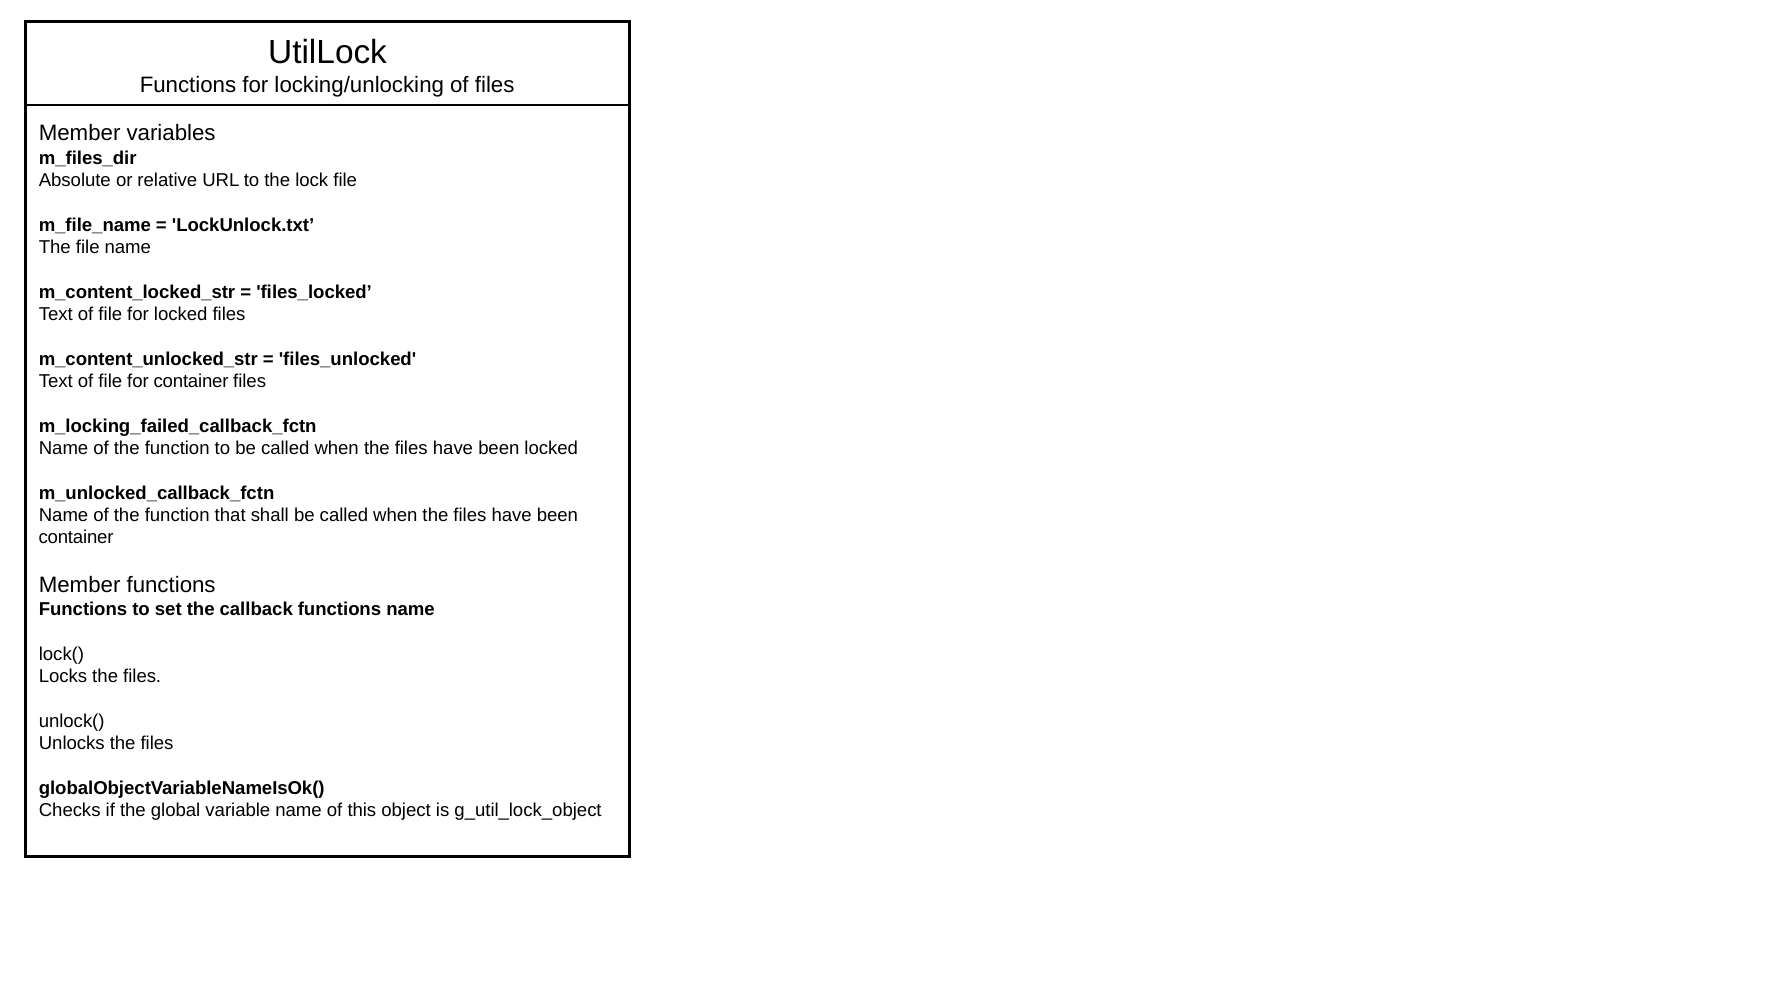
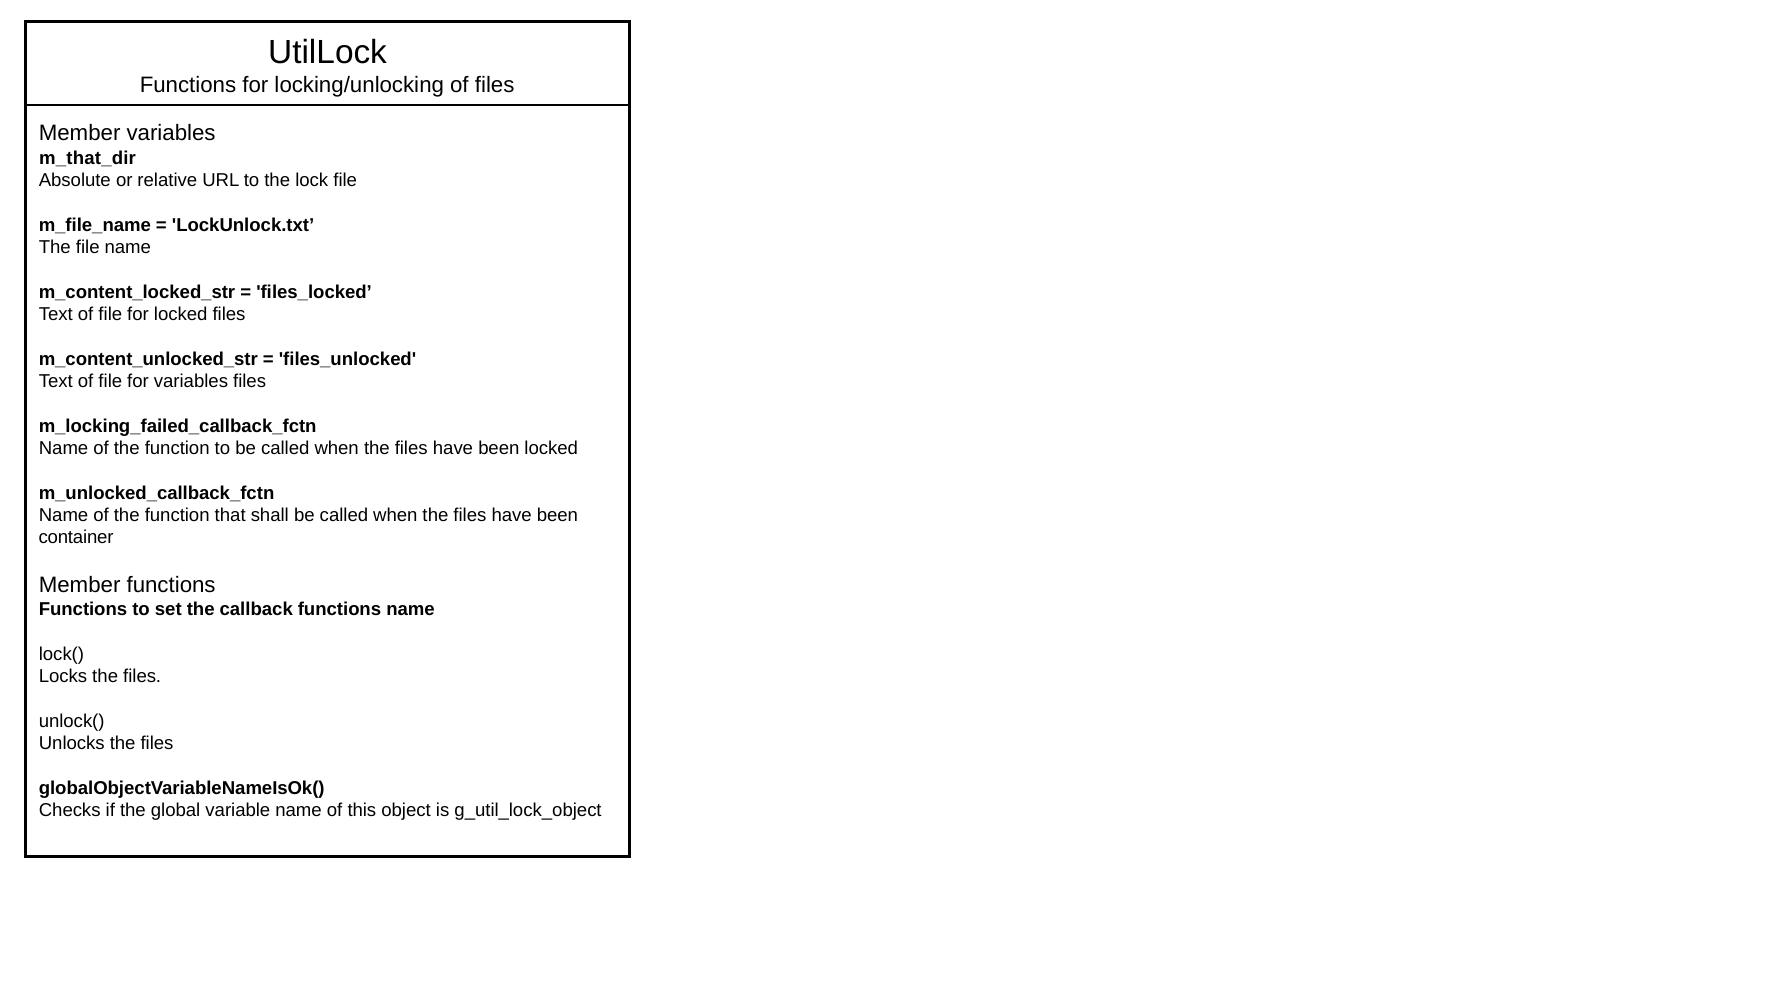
m_files_dir: m_files_dir -> m_that_dir (88, 158)
for container: container -> variables (191, 381)
